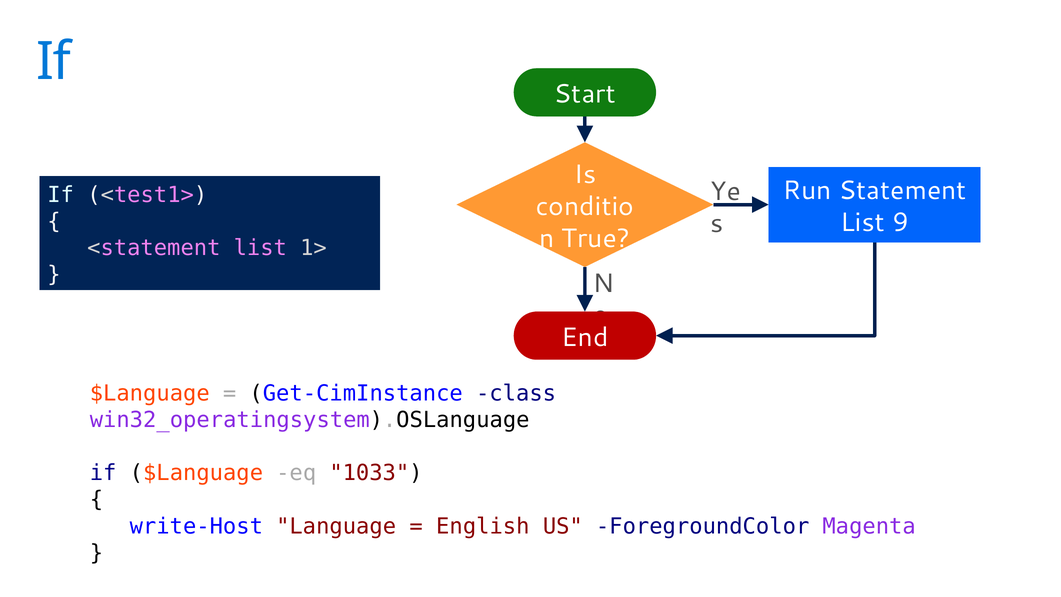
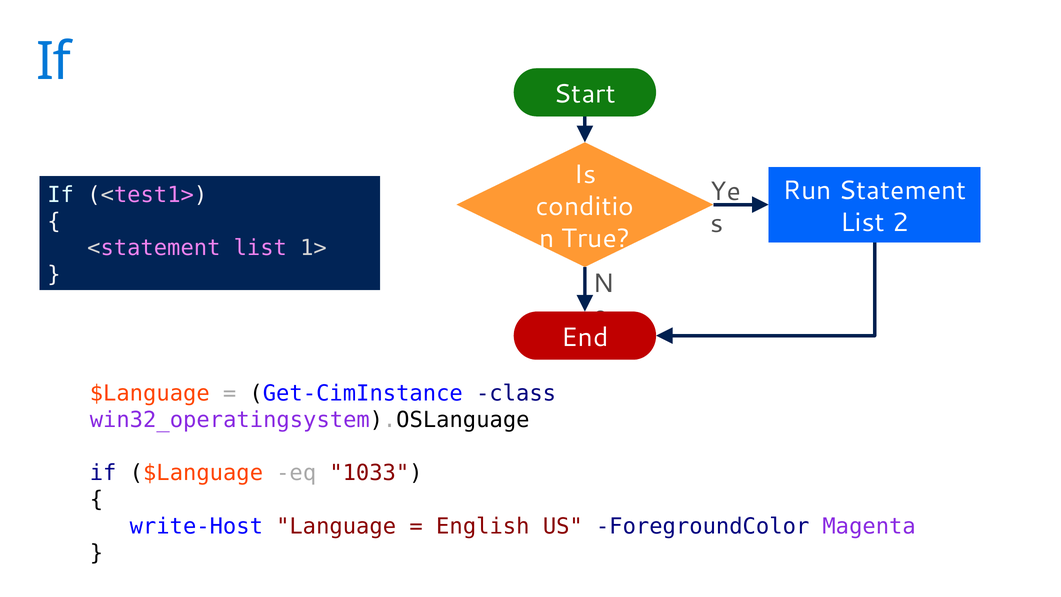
9: 9 -> 2 (900, 222)
